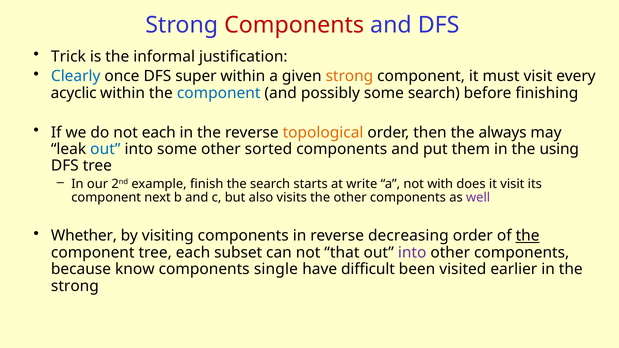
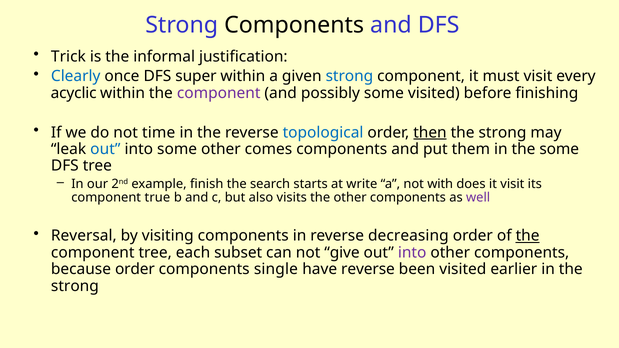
Components colour: red -> black (294, 25)
strong colour: orange -> blue (349, 76)
component colour: blue -> purple (219, 93)
some search: search -> visited (434, 93)
not each: each -> time (159, 133)
topological colour: orange -> blue (323, 133)
then underline: none -> present (430, 133)
always: always -> strong (502, 133)
sorted: sorted -> comes (268, 149)
the using: using -> some (559, 149)
next: next -> true (157, 198)
Whether: Whether -> Reversal (84, 236)
that: that -> give (342, 253)
because know: know -> order (135, 269)
have difficult: difficult -> reverse (368, 269)
